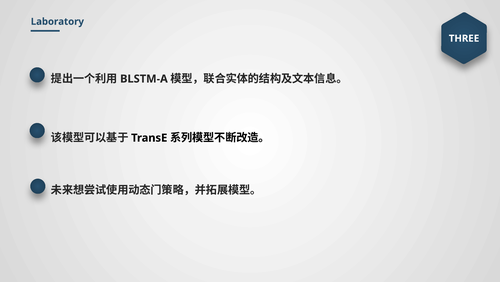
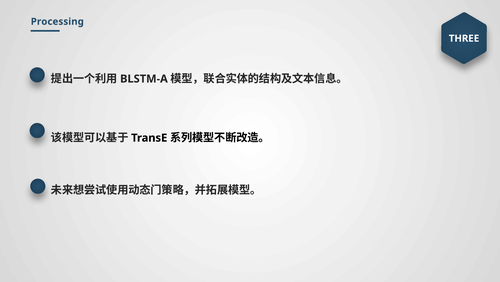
Laboratory: Laboratory -> Processing (57, 22)
